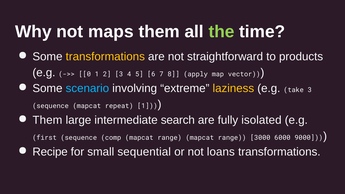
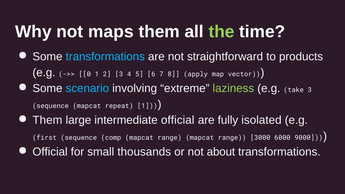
transformations colour: yellow -> light blue (105, 57)
laziness colour: yellow -> light green (233, 88)
intermediate search: search -> official (178, 120)
Recipe: Recipe -> Official (50, 152)
sequential: sequential -> thousands (144, 152)
loans: loans -> about (221, 152)
